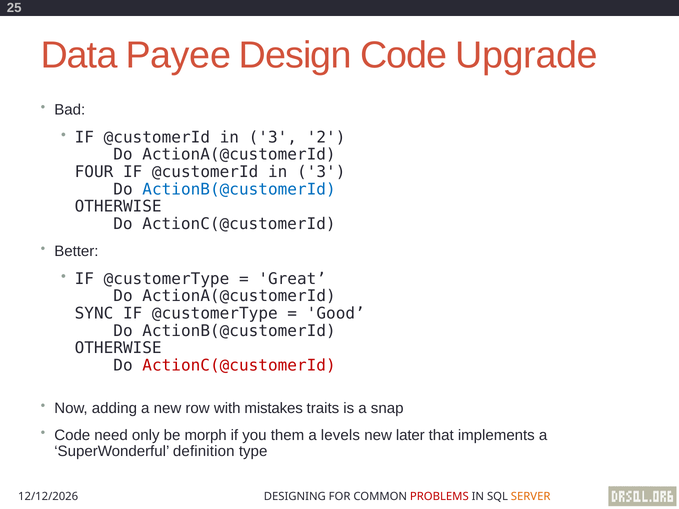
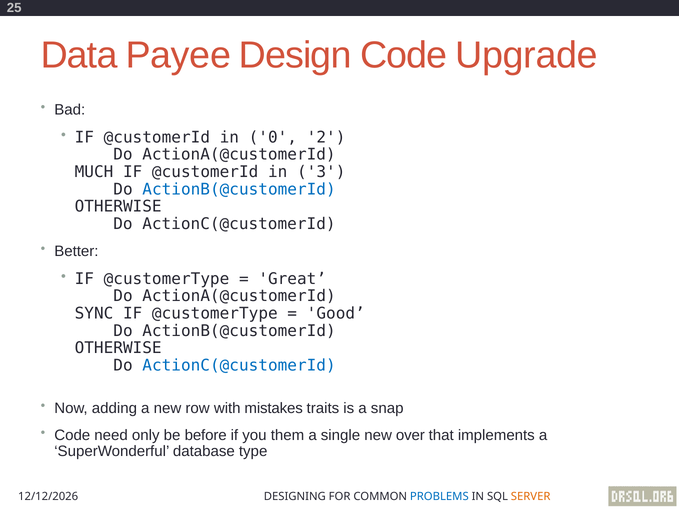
3: 3 -> 0 (273, 137)
FOUR: FOUR -> MUCH (94, 172)
ActionC(@customerId colour: red -> blue (239, 366)
morph: morph -> before (206, 435)
levels: levels -> single (340, 435)
later: later -> over (410, 435)
definition: definition -> database (204, 452)
PROBLEMS colour: red -> blue (439, 497)
